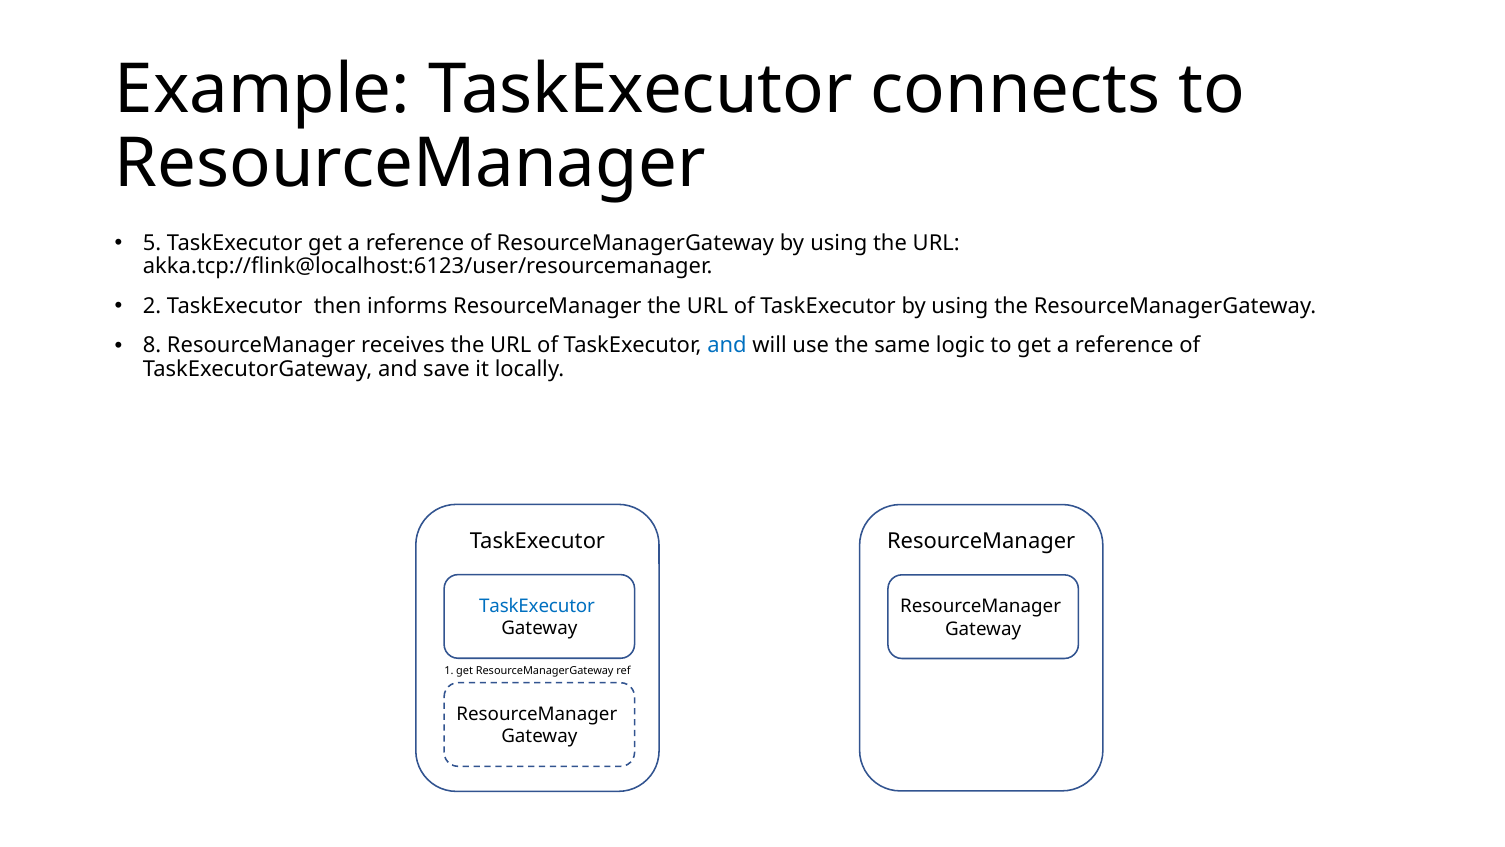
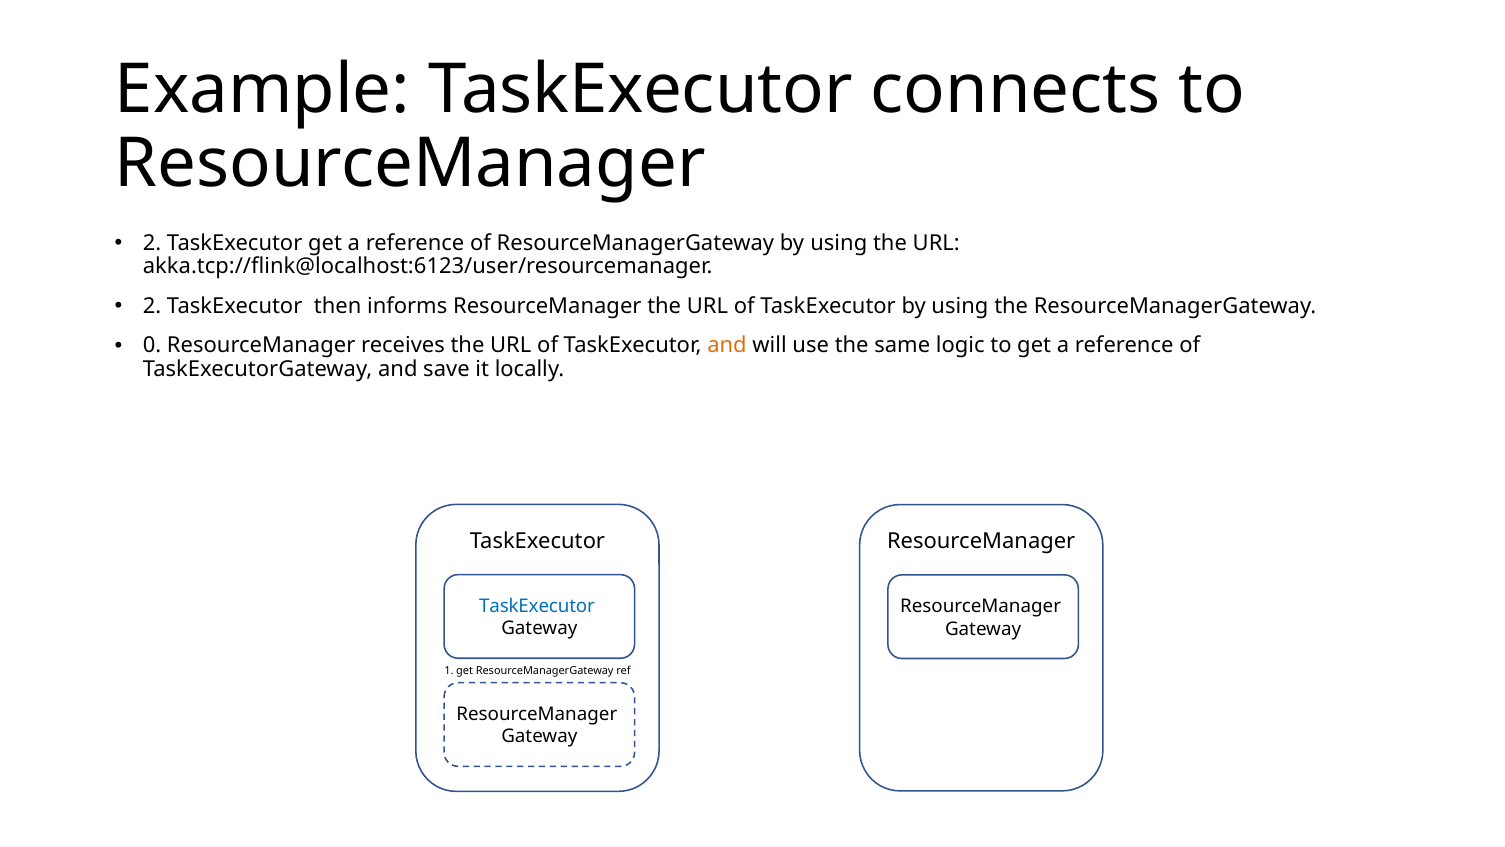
5: 5 -> 2 (152, 243)
8: 8 -> 0 (152, 345)
and colour: blue -> orange (727, 345)
